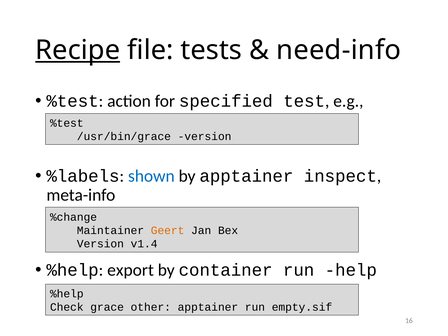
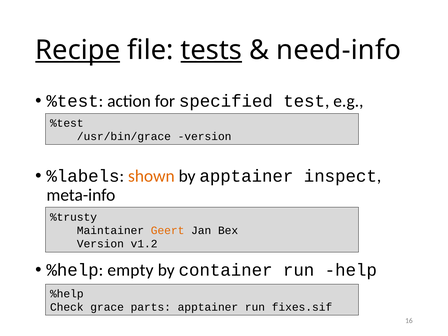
tests underline: none -> present (211, 50)
shown colour: blue -> orange (151, 176)
%change: %change -> %trusty (74, 217)
v1.4: v1.4 -> v1.2 (144, 244)
export: export -> empty (130, 270)
other: other -> parts (151, 307)
empty.sif: empty.sif -> fixes.sif (302, 307)
